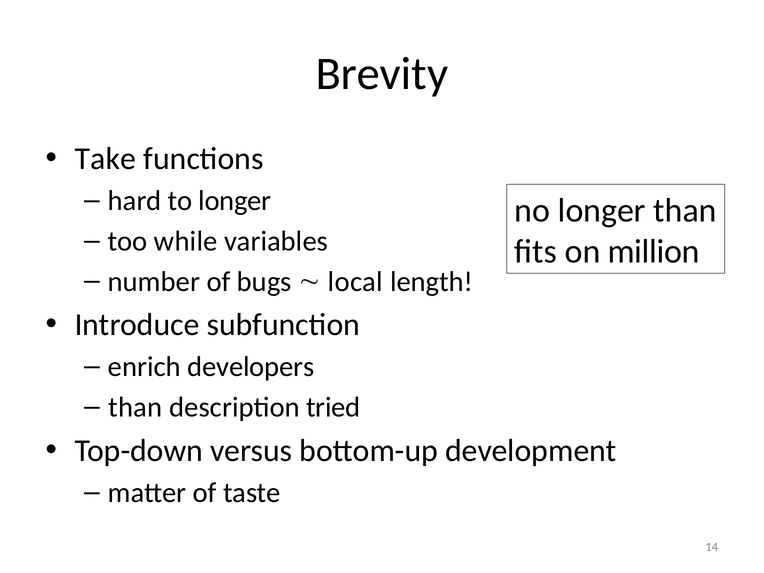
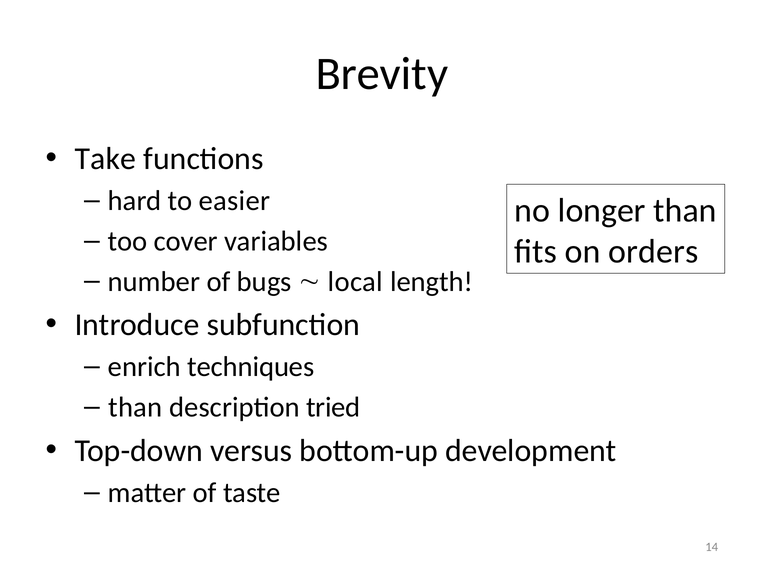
to longer: longer -> easier (234, 201)
while: while -> cover (186, 241)
million: million -> orders (653, 251)
developers: developers -> techniques (251, 367)
